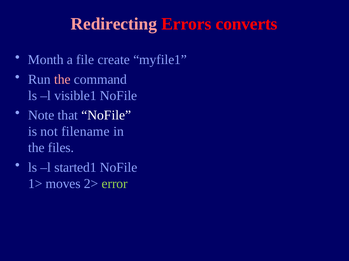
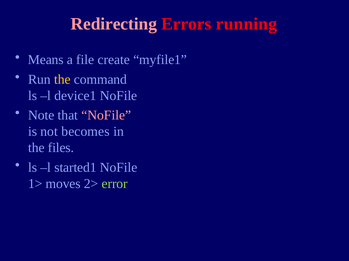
converts: converts -> running (246, 24)
Month: Month -> Means (46, 60)
the colour: pink -> yellow (62, 80)
visible1: visible1 -> device1 (75, 96)
NoFile colour: white -> pink (106, 116)
filename: filename -> becomes (85, 132)
